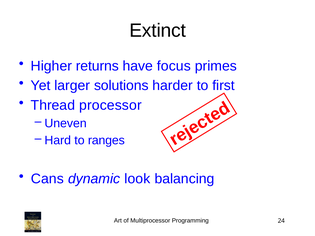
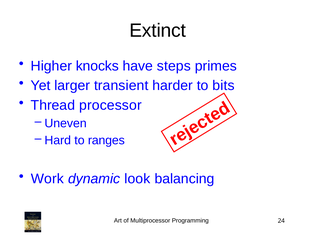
returns: returns -> knocks (97, 66)
focus: focus -> steps (174, 66)
solutions: solutions -> transient (121, 86)
first: first -> bits (224, 86)
Cans: Cans -> Work (47, 179)
